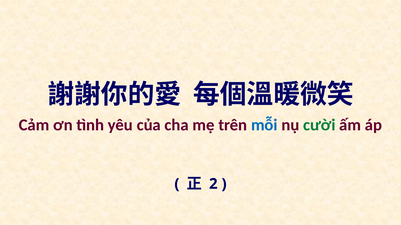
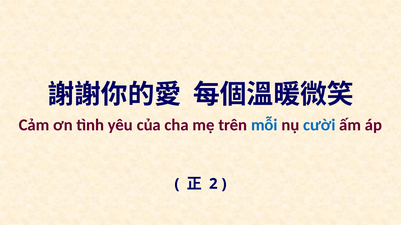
cười colour: green -> blue (319, 125)
